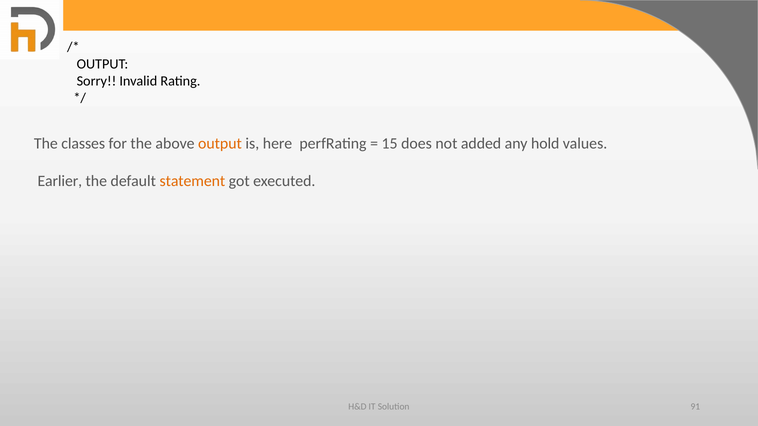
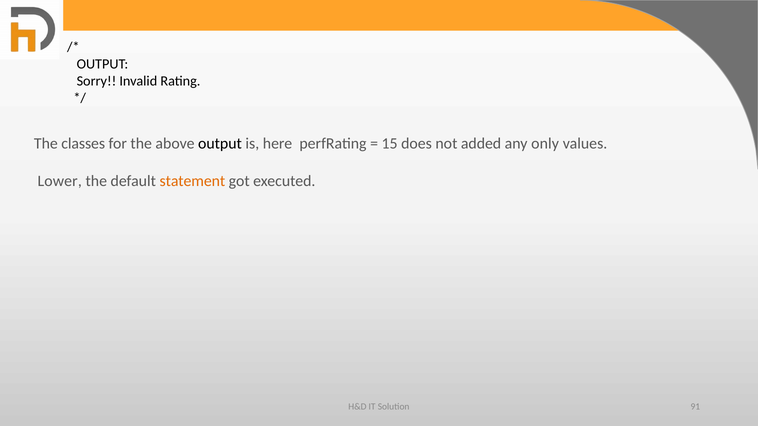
output colour: orange -> black (220, 144)
hold: hold -> only (545, 144)
Earlier: Earlier -> Lower (60, 181)
